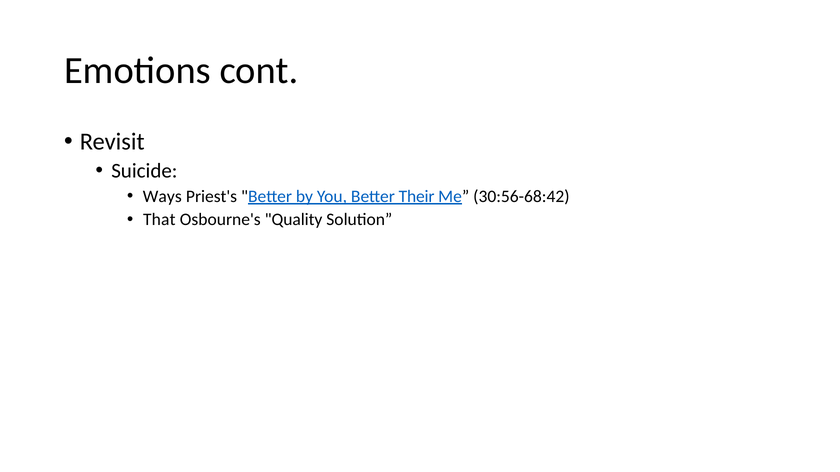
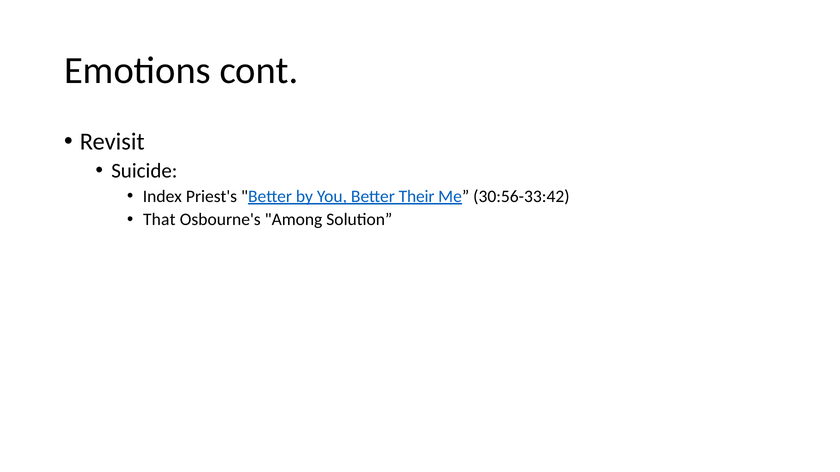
Ways: Ways -> Index (162, 196)
30:56-68:42: 30:56-68:42 -> 30:56-33:42 (521, 196)
Quality: Quality -> Among (293, 220)
